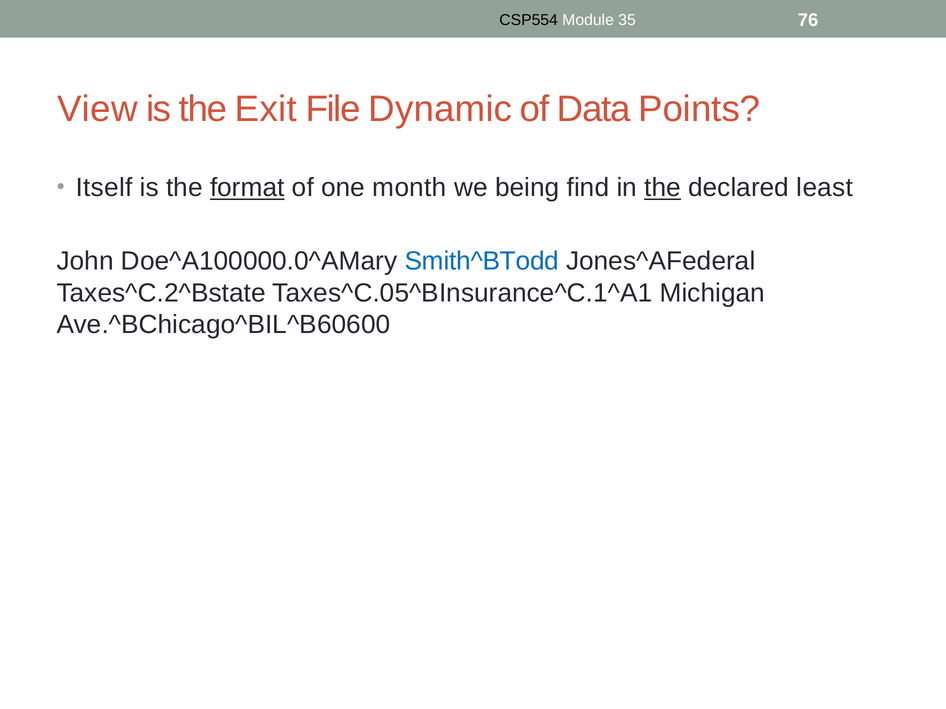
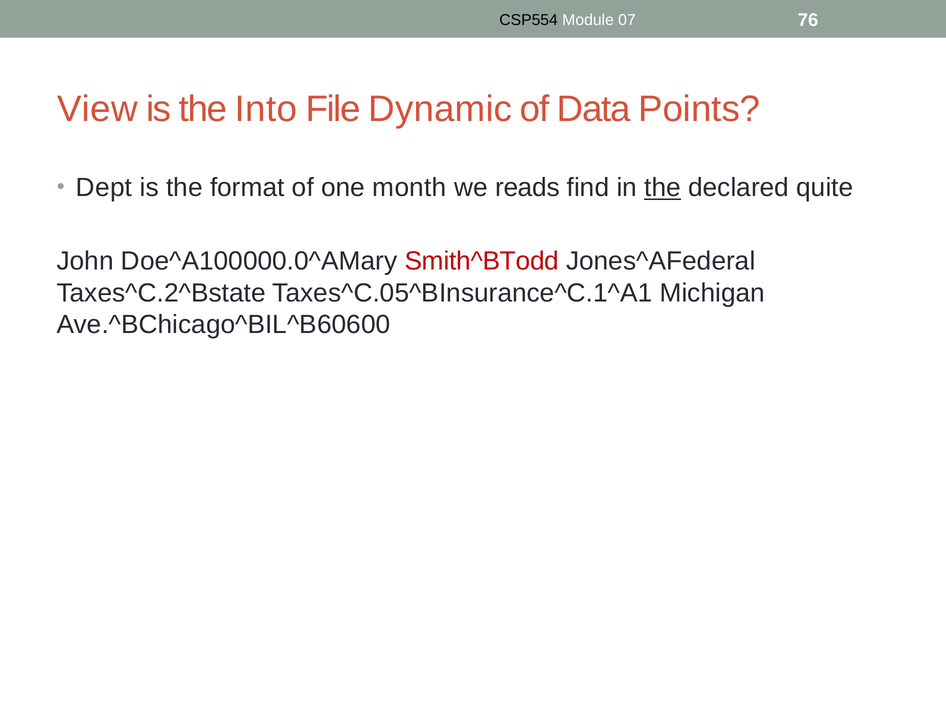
35: 35 -> 07 (627, 20)
Exit: Exit -> Into (266, 109)
Itself: Itself -> Dept (104, 188)
format underline: present -> none (247, 188)
being: being -> reads (527, 188)
least: least -> quite (825, 188)
Smith^BTodd colour: blue -> red (482, 261)
